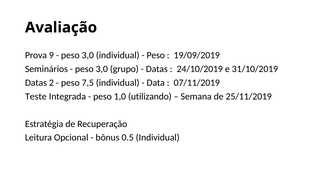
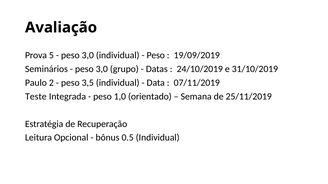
9: 9 -> 5 (51, 55)
Datas: Datas -> Paulo (36, 83)
7,5: 7,5 -> 3,5 (88, 83)
utilizando: utilizando -> orientado (150, 97)
